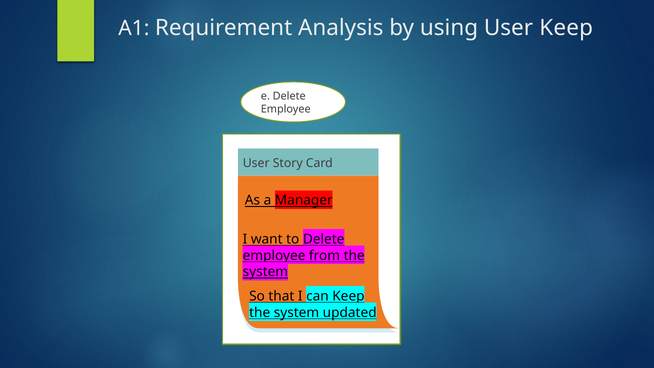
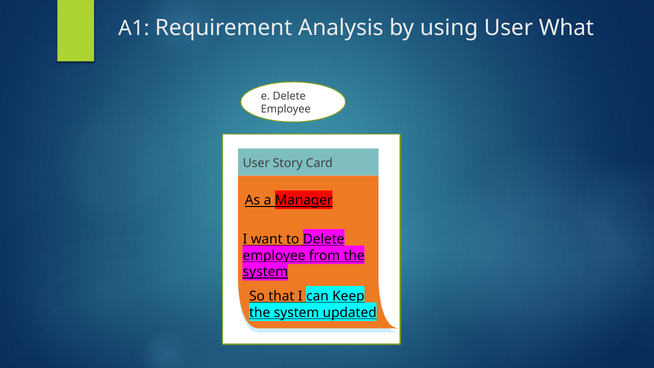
User Keep: Keep -> What (566, 28)
